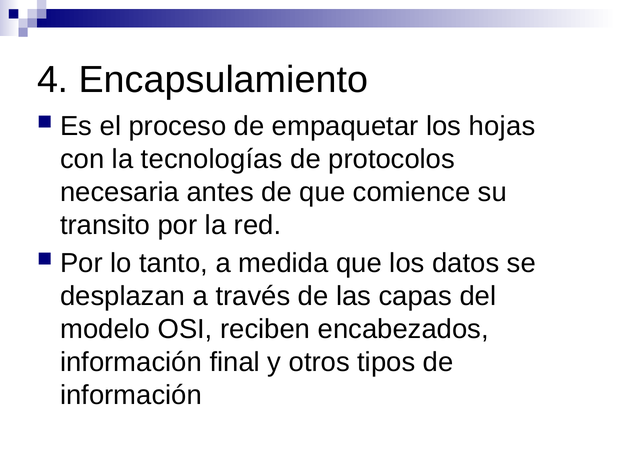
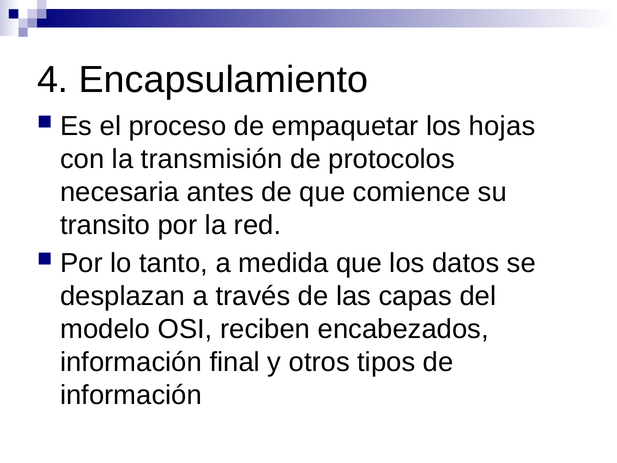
tecnologías: tecnologías -> transmisión (212, 159)
